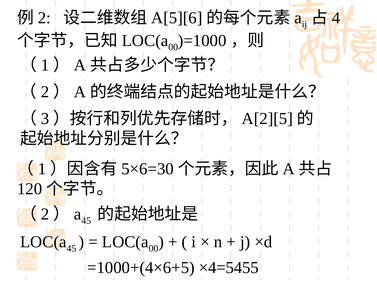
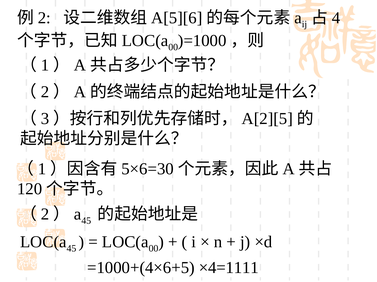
×4=5455: ×4=5455 -> ×4=1111 (229, 268)
